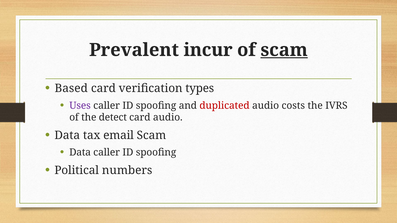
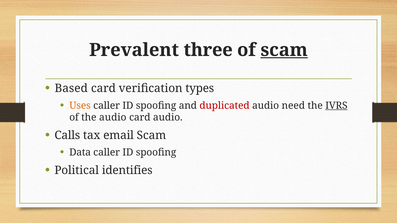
incur: incur -> three (208, 50)
Uses colour: purple -> orange (80, 106)
costs: costs -> need (293, 106)
IVRS underline: none -> present (336, 106)
the detect: detect -> audio (113, 118)
Data: Data -> Calls (67, 135)
numbers: numbers -> identifies (127, 170)
